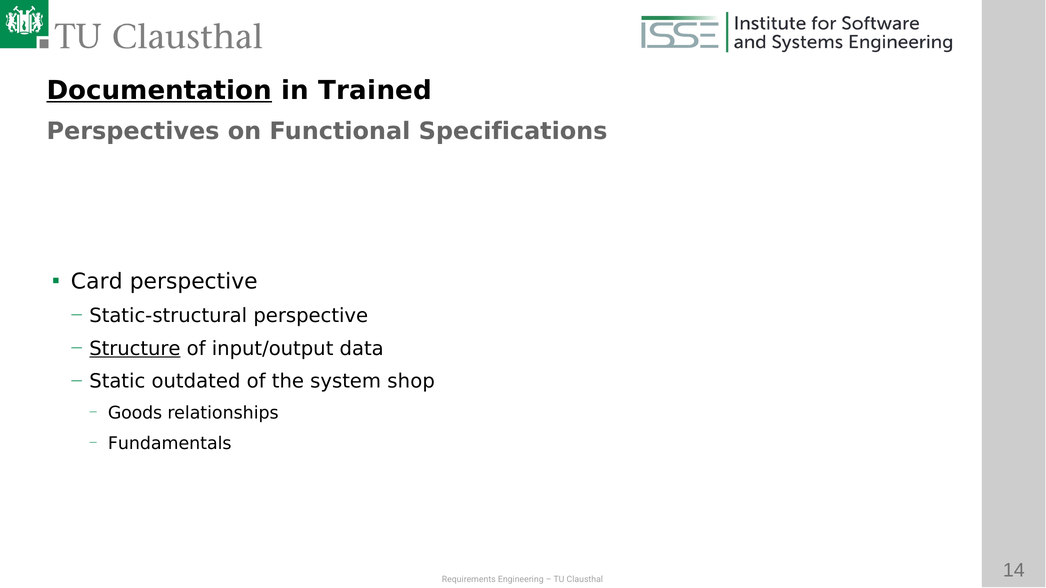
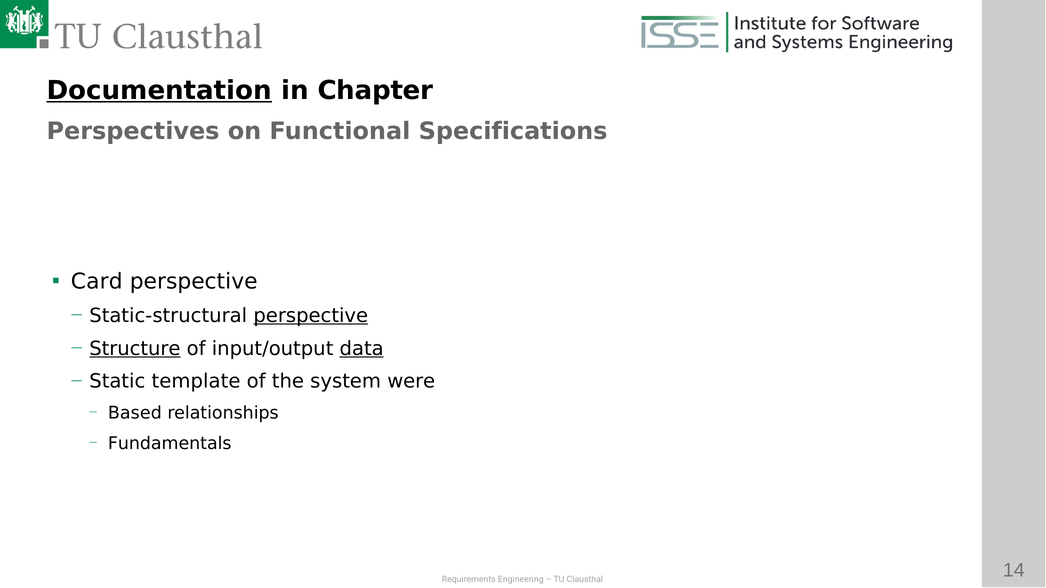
Trained: Trained -> Chapter (375, 91)
perspective underline: none -> present (311, 316)
data underline: none -> present (362, 349)
outdated: outdated -> template (196, 382)
shop: shop -> were (411, 382)
Goods: Goods -> Based (135, 413)
